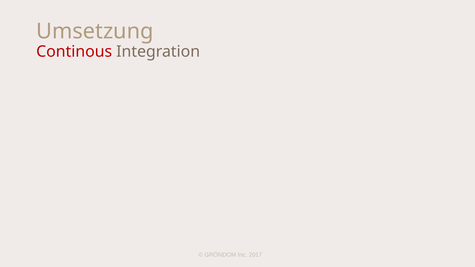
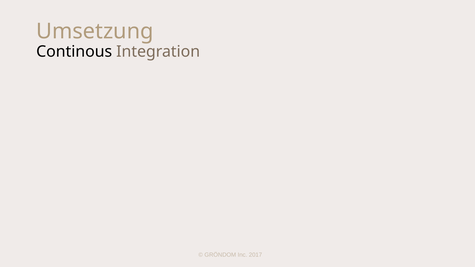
Continous colour: red -> black (74, 52)
